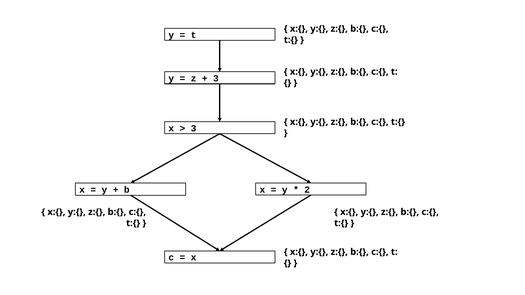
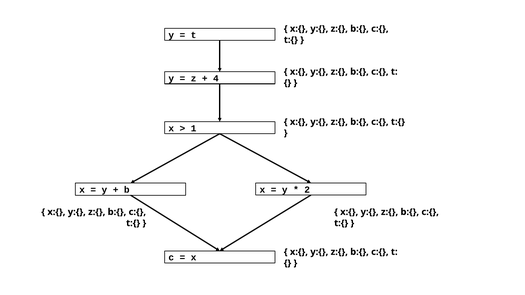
3: 3 -> 4 (216, 79)
3: 3 -> 1 (194, 128)
